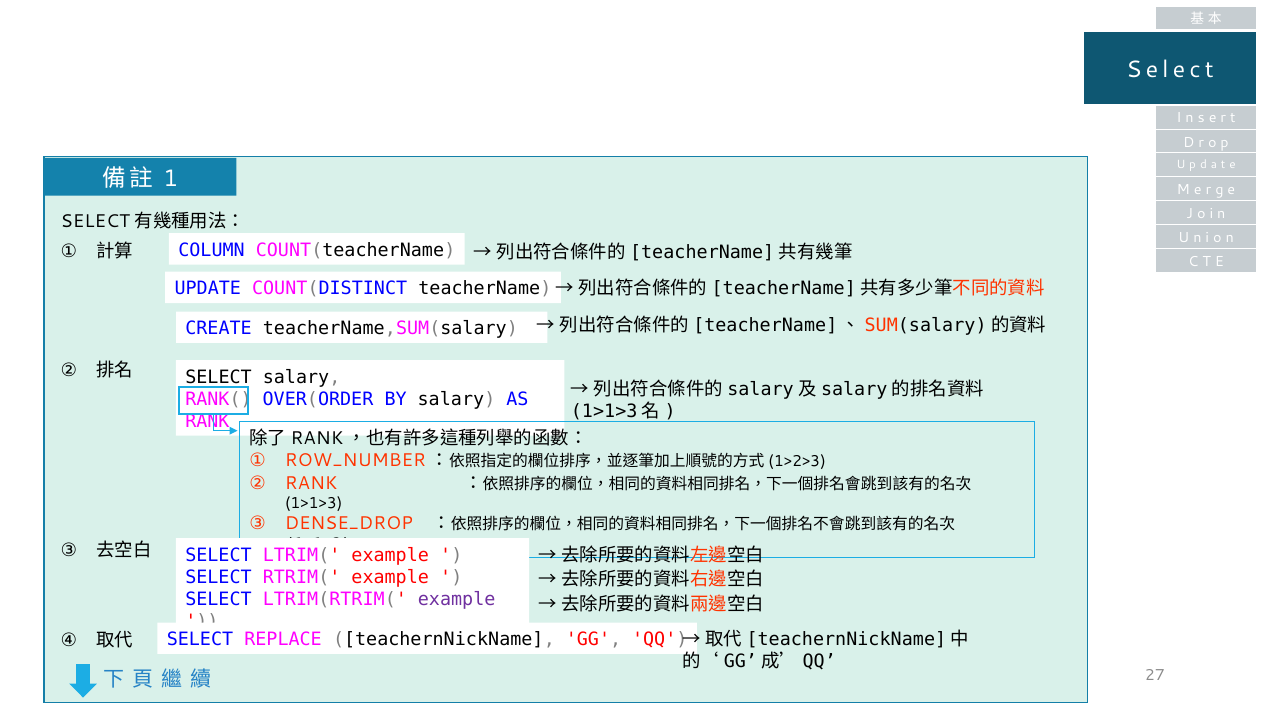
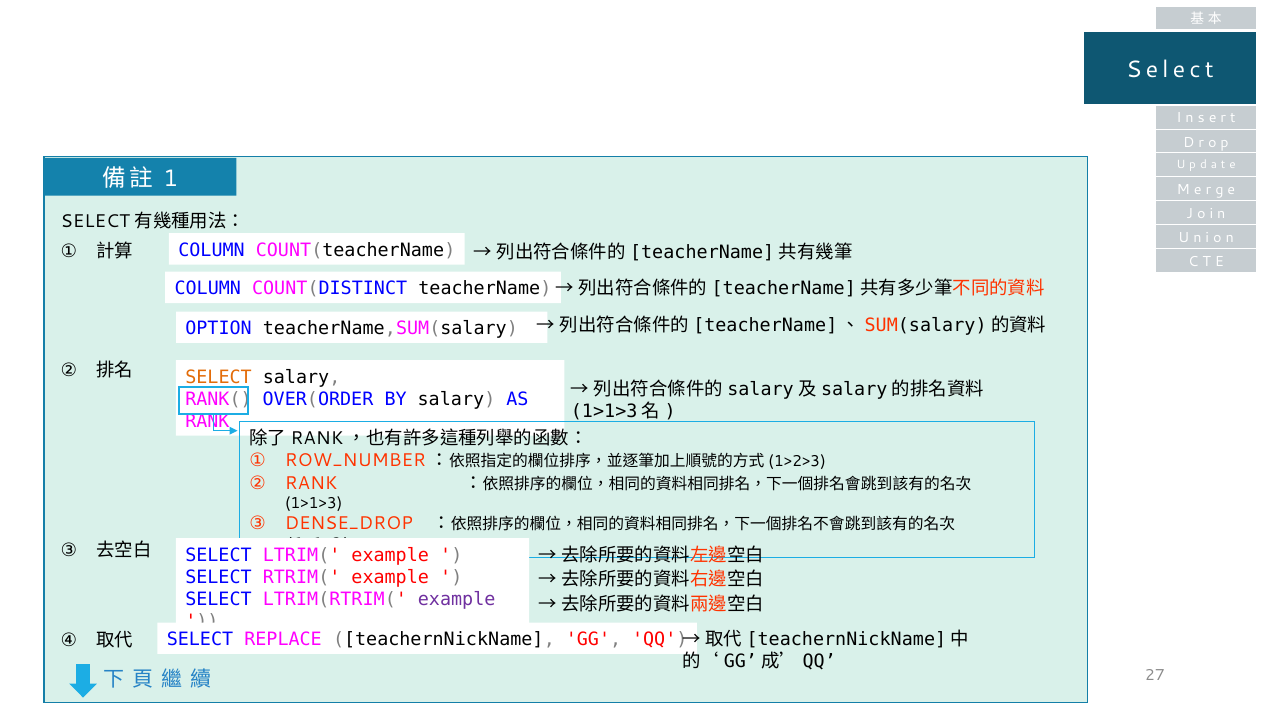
UPDATE: UPDATE -> COLUMN (208, 289)
CREATE: CREATE -> OPTION (219, 329)
SELECT colour: black -> orange (219, 377)
